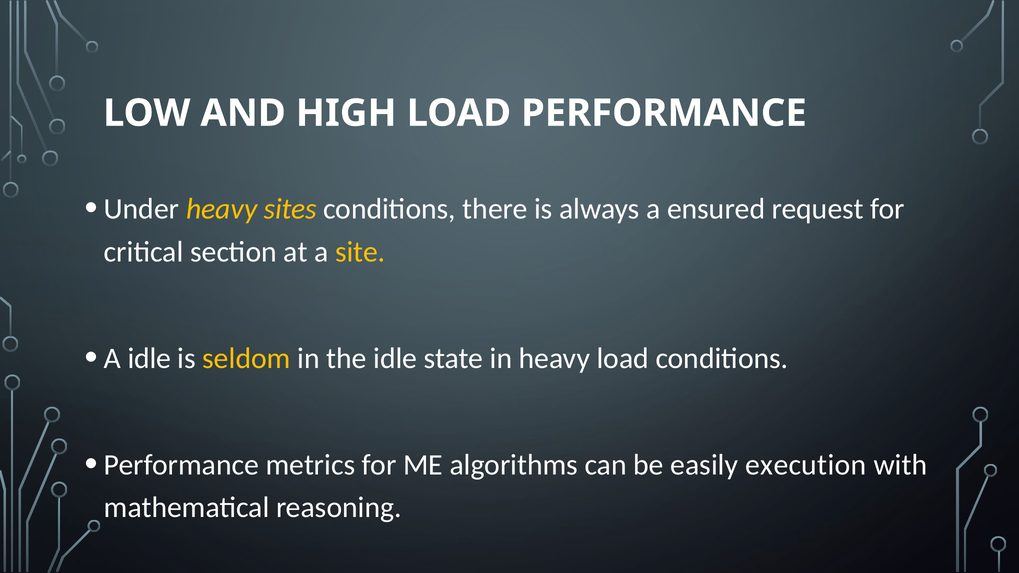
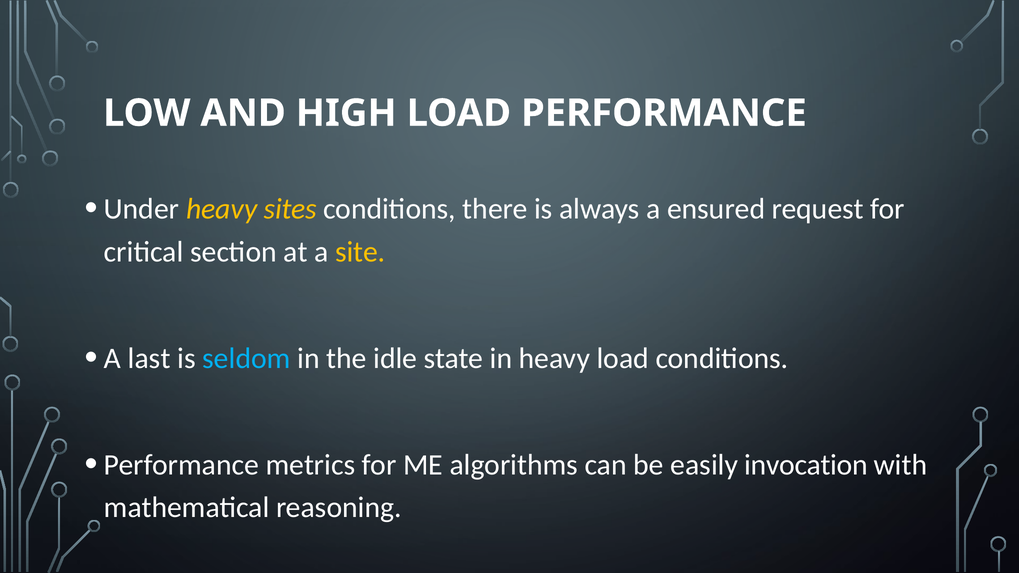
A idle: idle -> last (149, 358)
seldom colour: yellow -> light blue (246, 358)
execution: execution -> invocation (806, 465)
